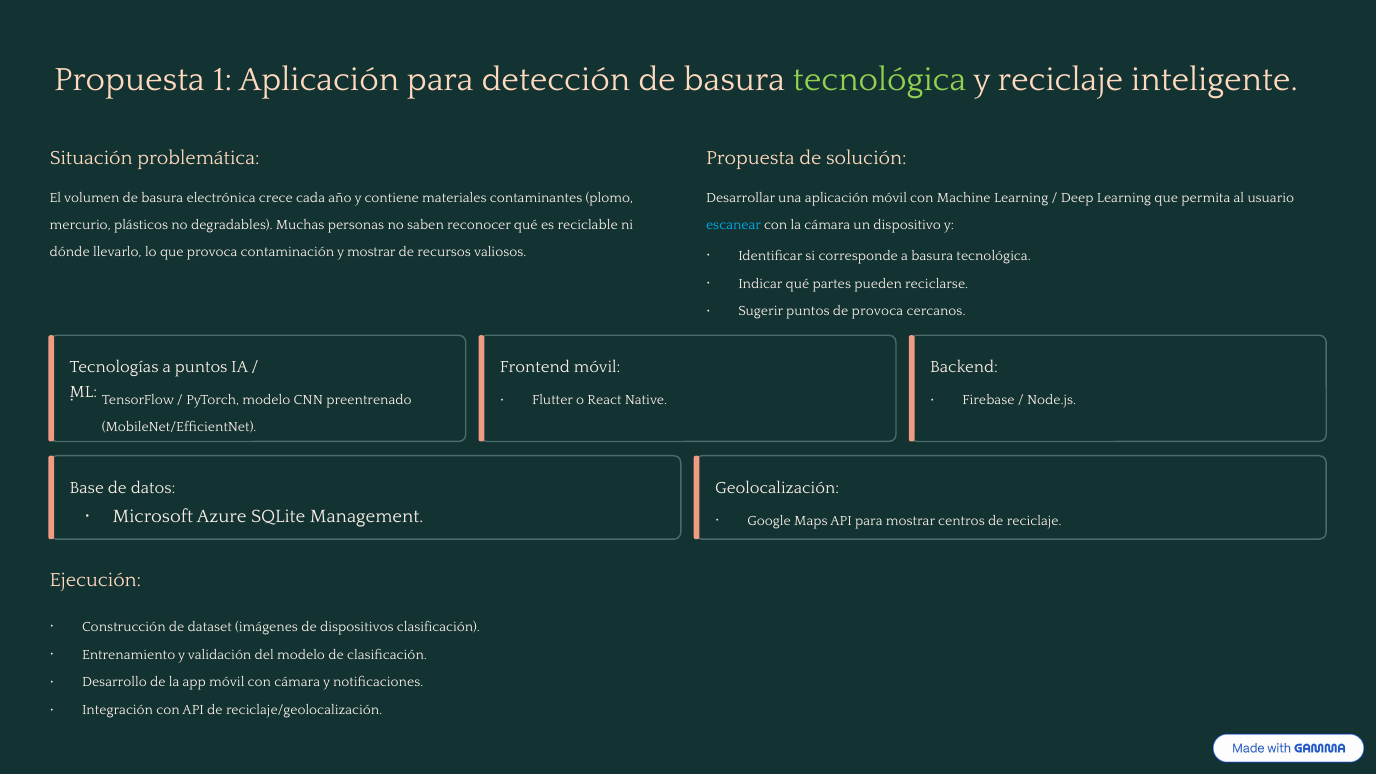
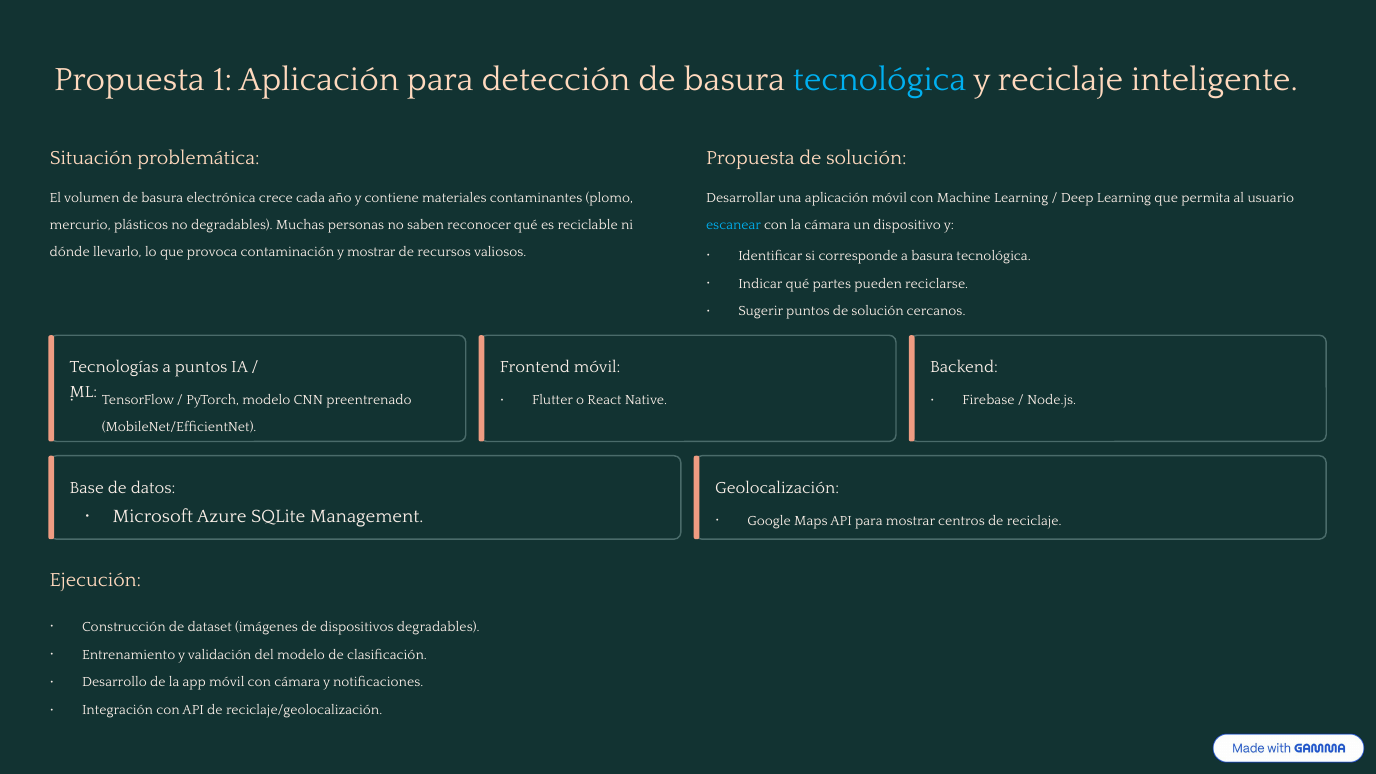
tecnológica colour: light green -> light blue (880, 79)
puntos de provoca: provoca -> solución (878, 311)
dispositivos clasificación: clasificación -> degradables (438, 627)
